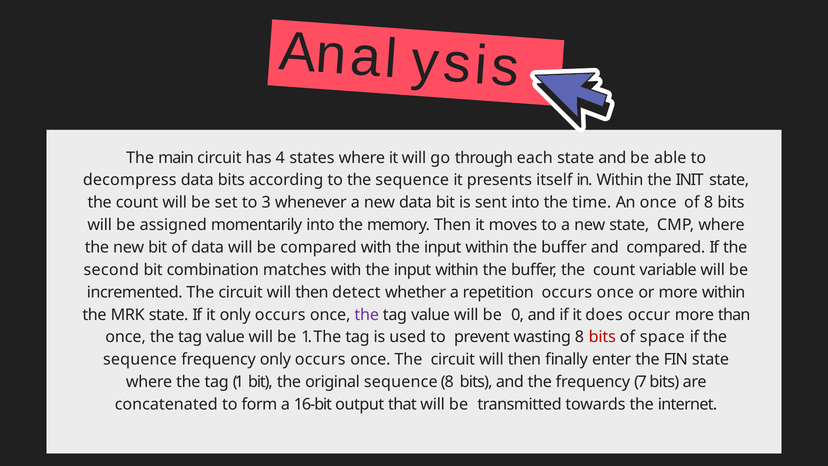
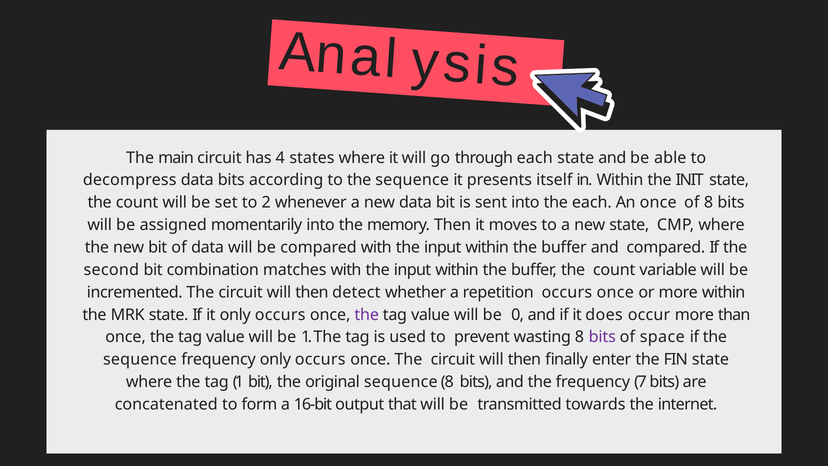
3: 3 -> 2 (266, 202)
the time: time -> each (592, 202)
bits colour: red -> purple (602, 337)
